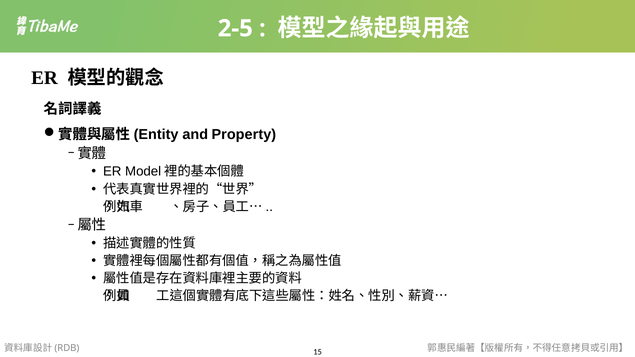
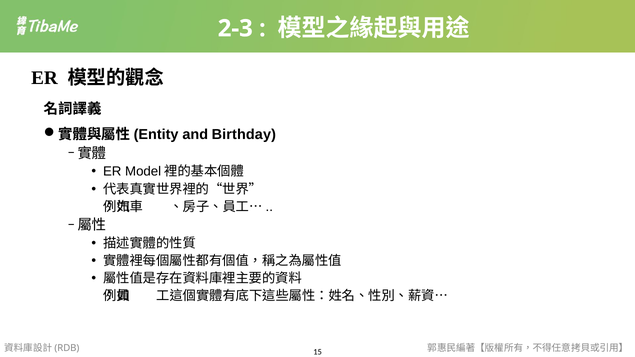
2-5: 2-5 -> 2-3 (235, 28)
Property: Property -> Birthday (244, 135)
